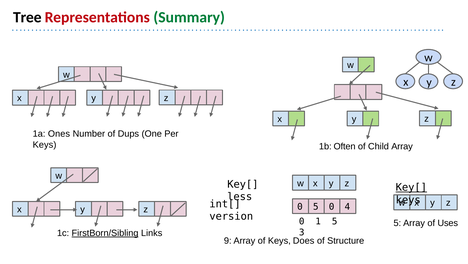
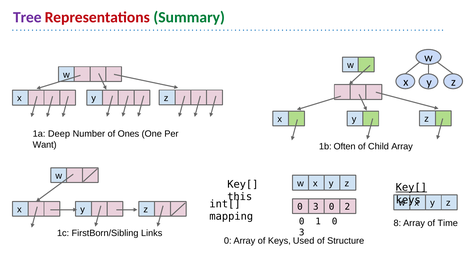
Tree colour: black -> purple (27, 17)
Ones: Ones -> Deep (59, 133)
Dups: Dups -> Ones (128, 133)
Keys: Keys -> Want (45, 144)
less: less -> this (240, 196)
5: 5 -> 3 (316, 206)
4: 4 -> 2 (347, 206)
version: version -> mapping (231, 216)
1 5: 5 -> 0 (335, 221)
5: 5 -> 8 (397, 222)
Uses: Uses -> Time (448, 222)
FirstBorn/Sibling underline: present -> none (105, 232)
9: 9 -> 0 (228, 240)
Does: Does -> Used (304, 240)
